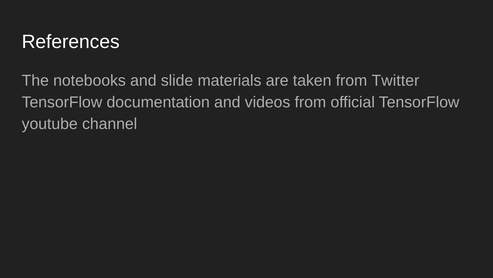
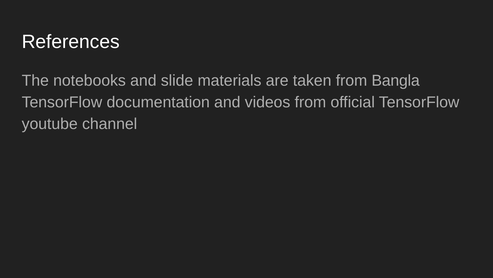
Twitter: Twitter -> Bangla (396, 80)
